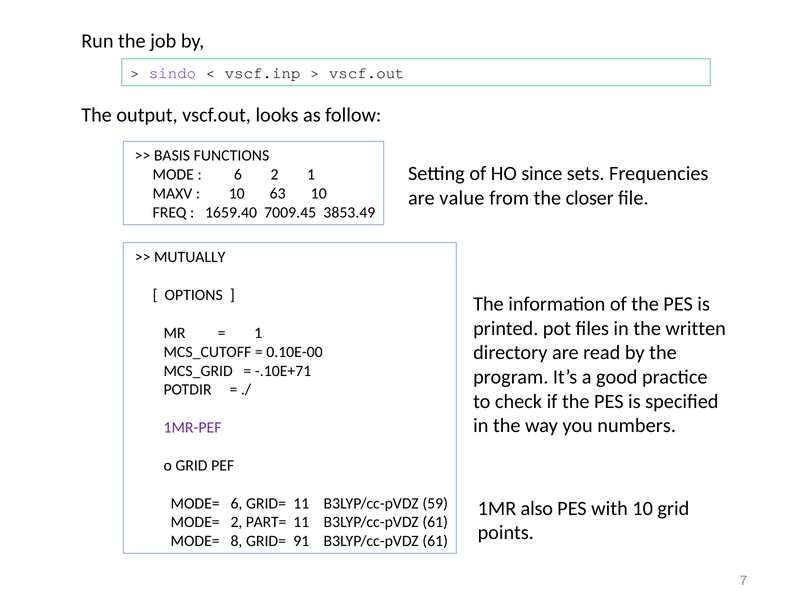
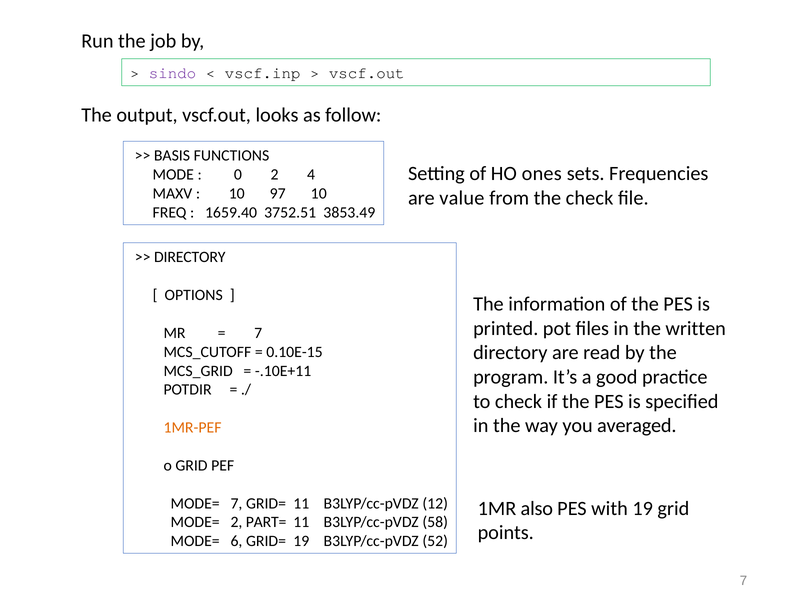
since: since -> ones (542, 174)
6: 6 -> 0 (238, 175)
2 1: 1 -> 4 (311, 175)
63: 63 -> 97 (278, 194)
the closer: closer -> check (590, 198)
7009.45: 7009.45 -> 3752.51 (290, 212)
MUTUALLY: MUTUALLY -> DIRECTORY (190, 257)
1: 1 -> 7 (258, 333)
0.10E-00: 0.10E-00 -> 0.10E-15 (294, 352)
-.10E+71: -.10E+71 -> -.10E+11 (283, 371)
numbers: numbers -> averaged (637, 426)
1MR-PEF colour: purple -> orange (193, 428)
MODE= 6: 6 -> 7 (236, 504)
59: 59 -> 12 (435, 504)
with 10: 10 -> 19 (643, 509)
11 B3LYP/cc-pVDZ 61: 61 -> 58 (435, 522)
8: 8 -> 6 (236, 541)
GRID= 91: 91 -> 19 (301, 541)
61: 61 -> 52 (435, 541)
